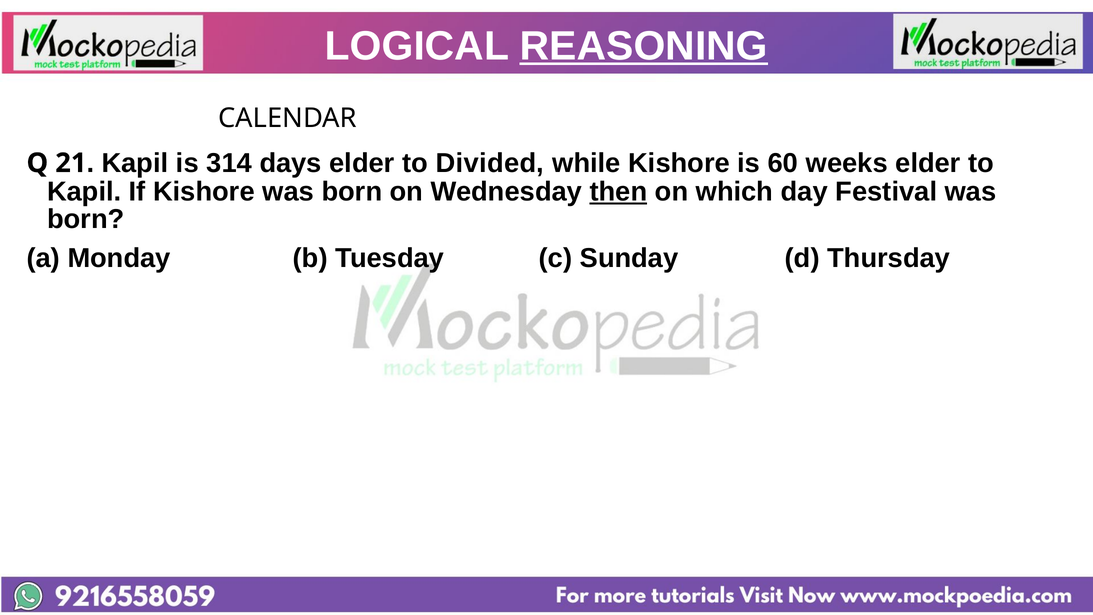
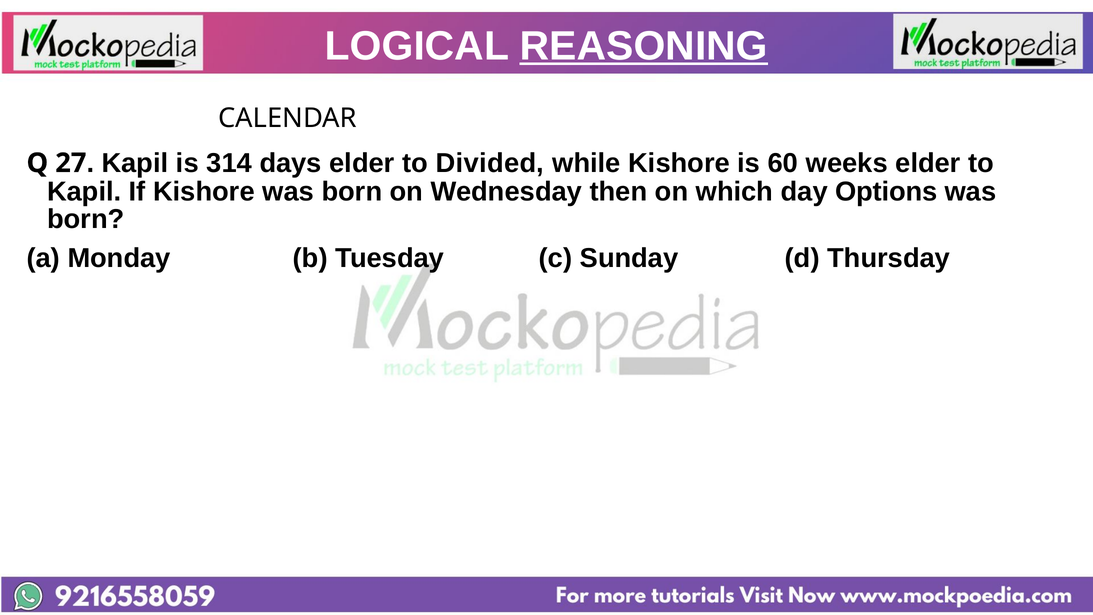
21: 21 -> 27 (71, 163)
then underline: present -> none (618, 192)
Festival: Festival -> Options (886, 192)
